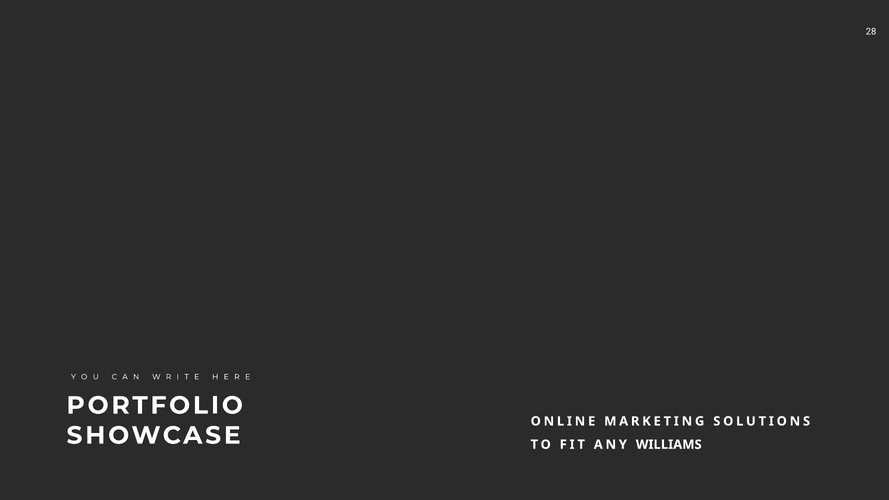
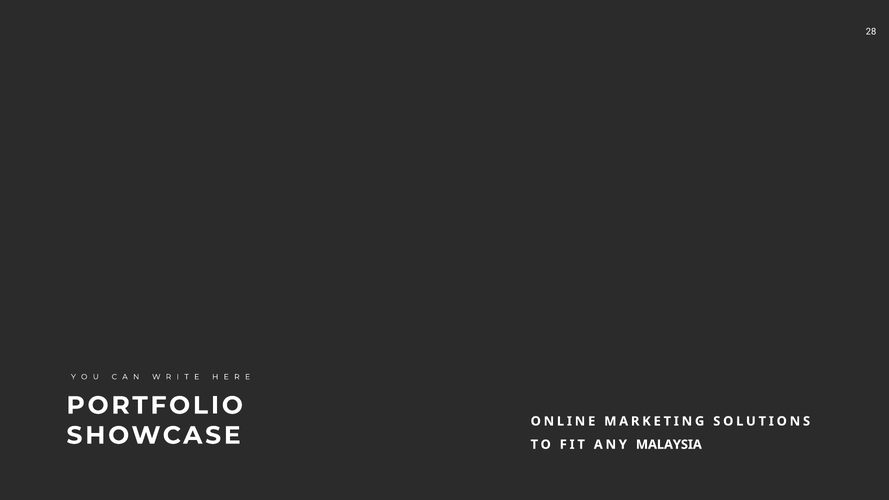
WILLIAMS: WILLIAMS -> MALAYSIA (669, 445)
